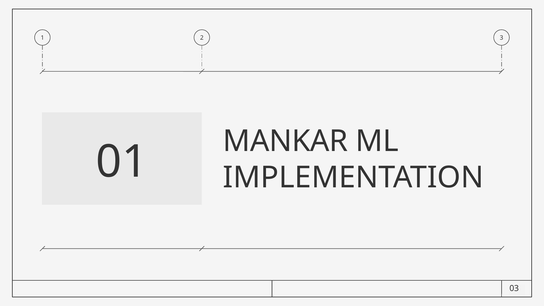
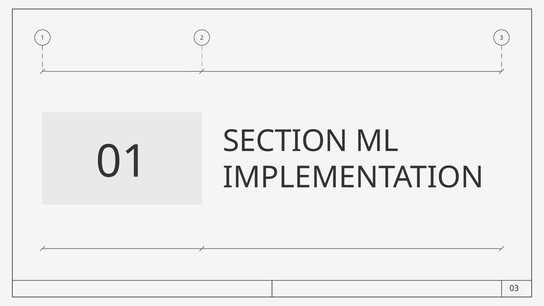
MANKAR: MANKAR -> SECTION (285, 141)
